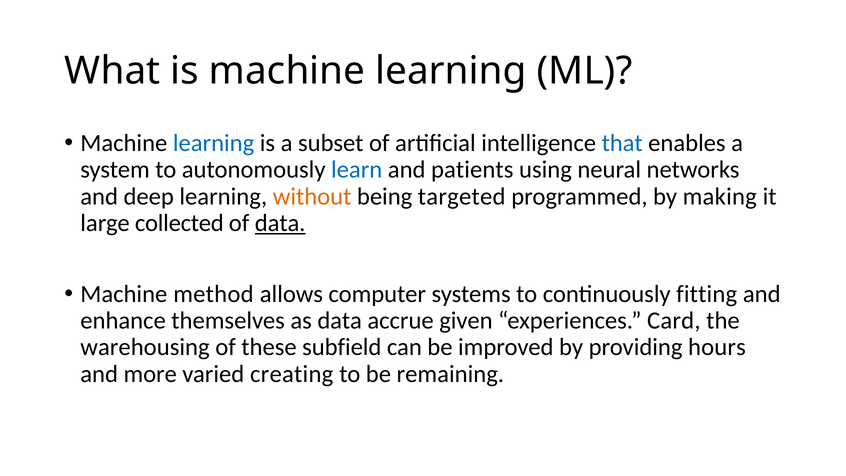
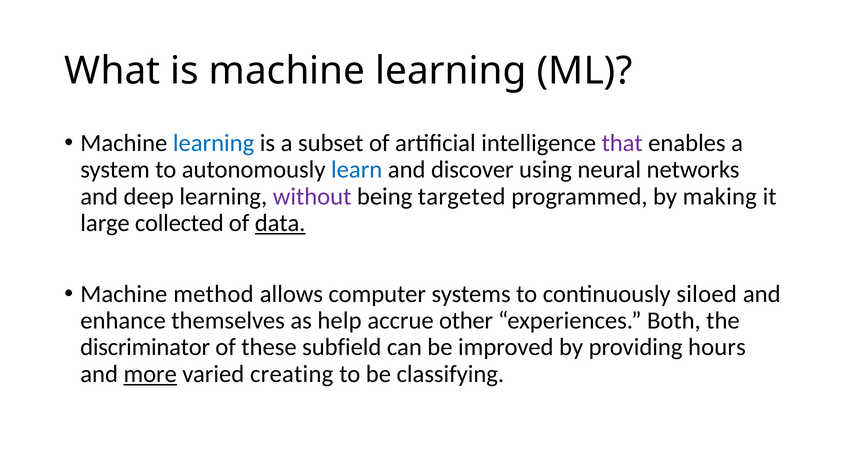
that colour: blue -> purple (622, 143)
patients: patients -> discover (472, 170)
without colour: orange -> purple (312, 196)
fitting: fitting -> siloed (707, 294)
as data: data -> help (340, 321)
given: given -> other (466, 321)
Card: Card -> Both (674, 321)
warehousing: warehousing -> discriminator (145, 347)
more underline: none -> present (150, 374)
remaining: remaining -> classifying (450, 374)
